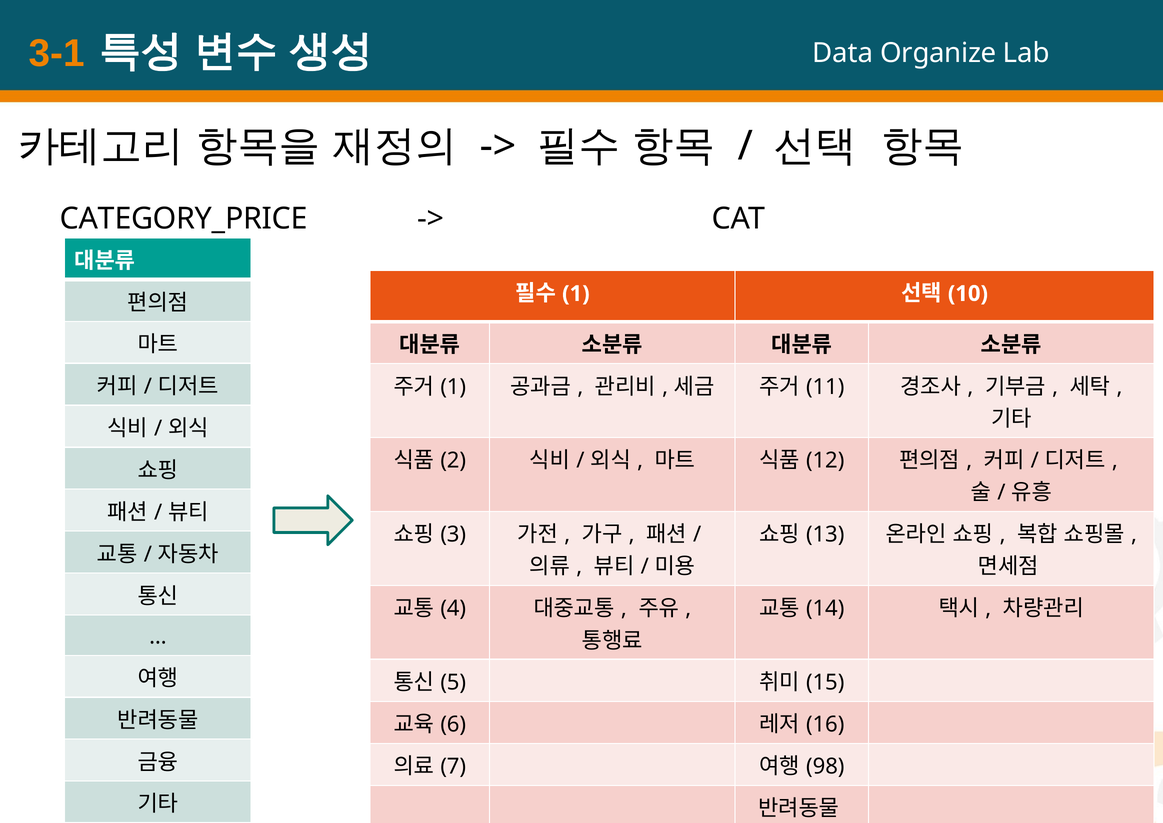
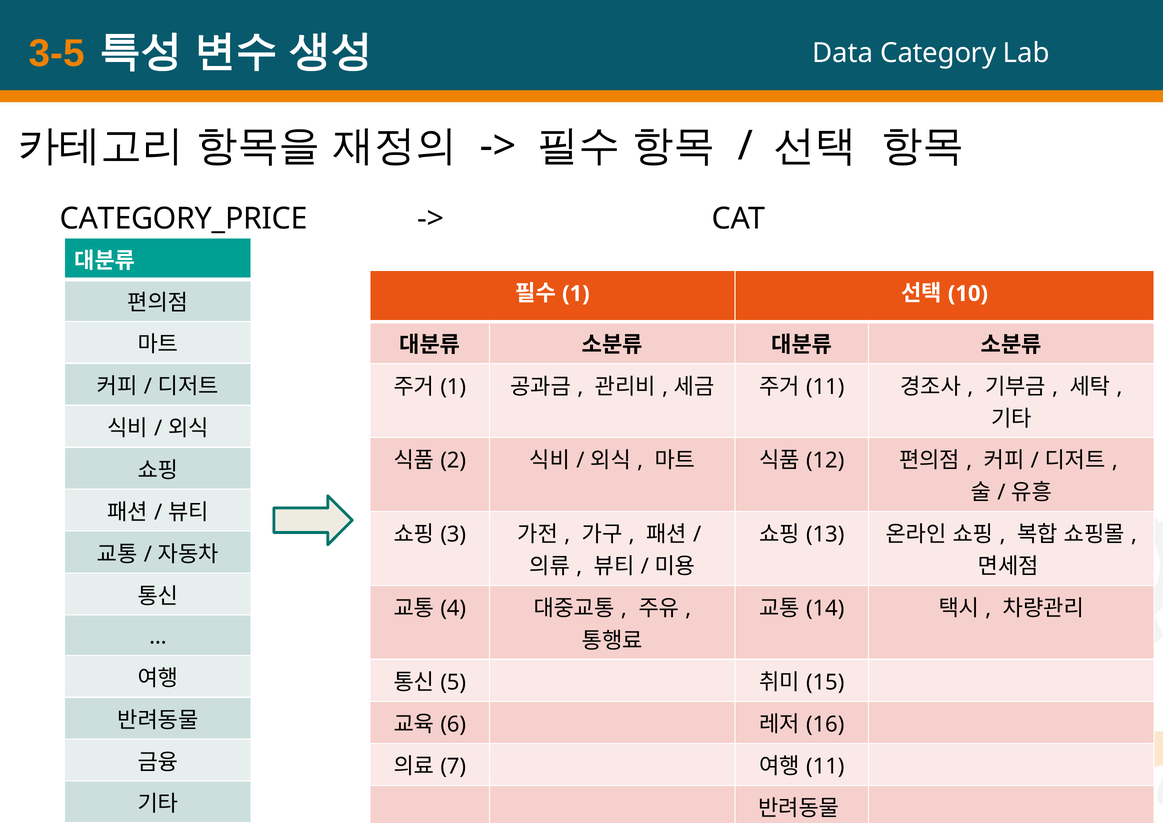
3-1: 3-1 -> 3-5 (57, 54)
Organize: Organize -> Category (938, 53)
98: 98 -> 11 (825, 766)
